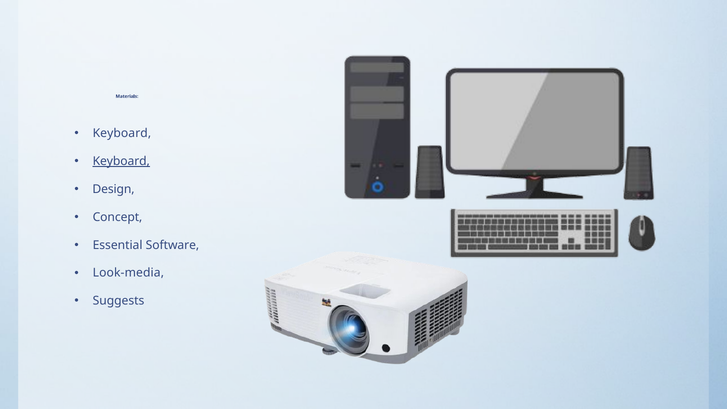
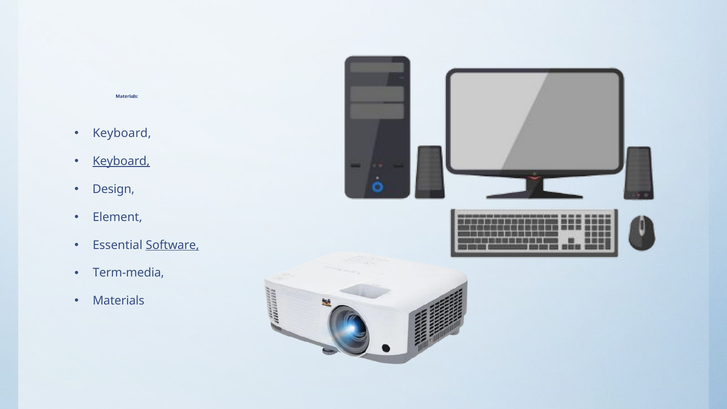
Concept: Concept -> Element (117, 217)
Software underline: none -> present (172, 245)
Look-media: Look-media -> Term-media (128, 273)
Suggests: Suggests -> Materials (119, 301)
